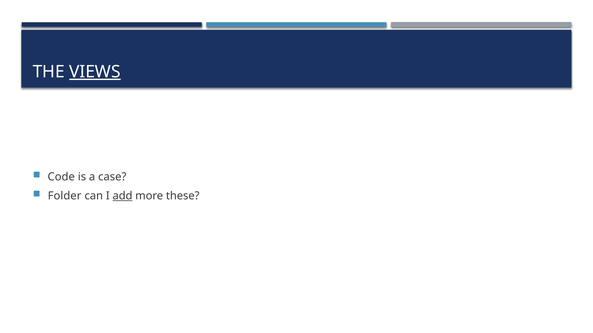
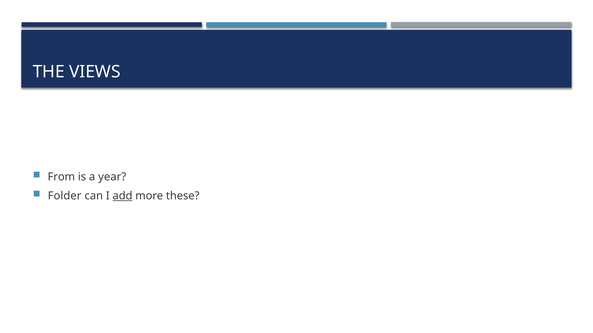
VIEWS underline: present -> none (95, 72)
Code: Code -> From (61, 177)
case: case -> year (112, 177)
